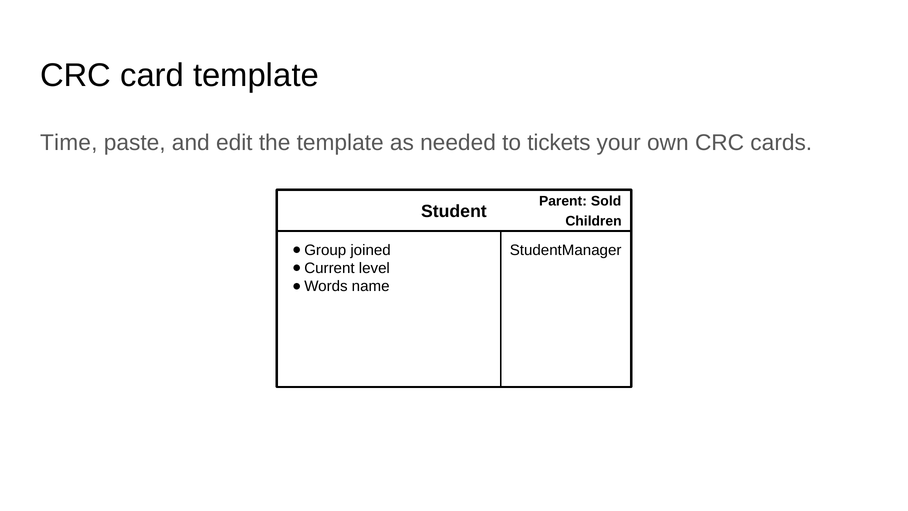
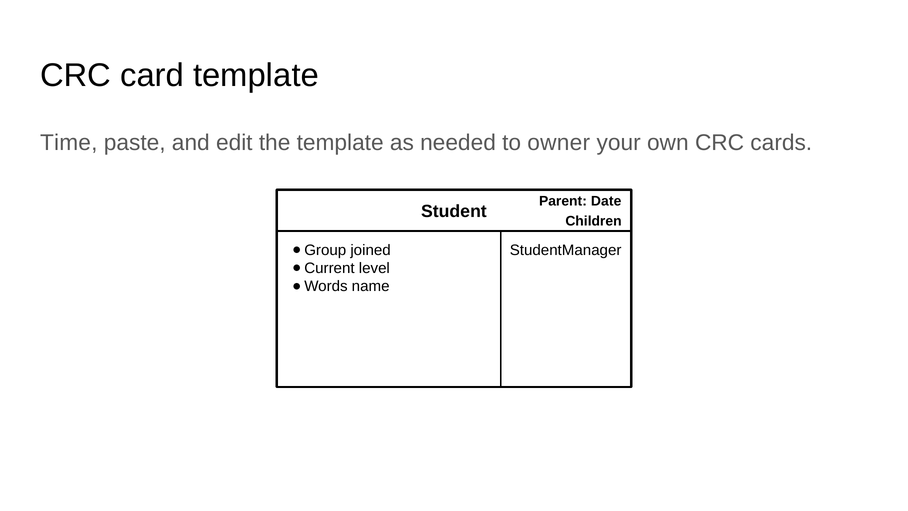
tickets: tickets -> owner (559, 143)
Sold: Sold -> Date (606, 201)
